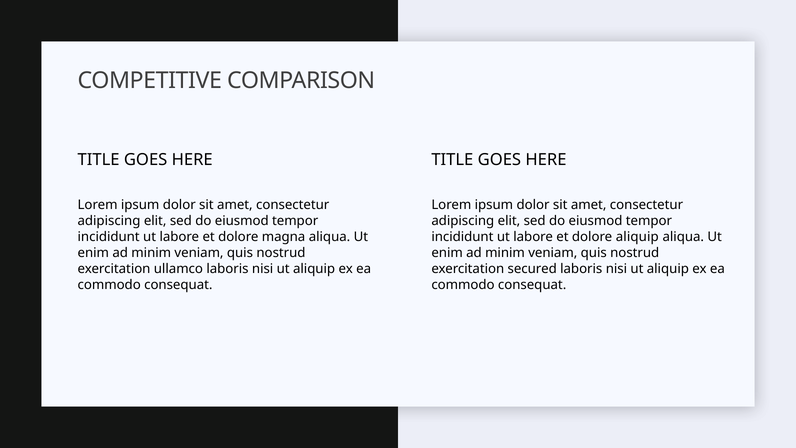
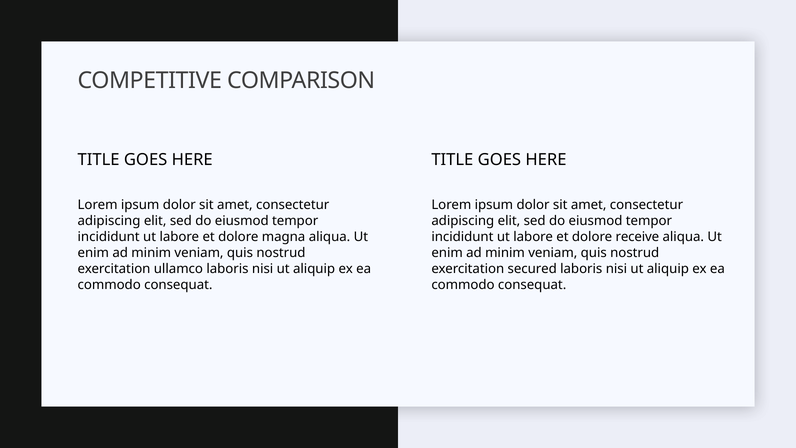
dolore aliquip: aliquip -> receive (637, 237)
